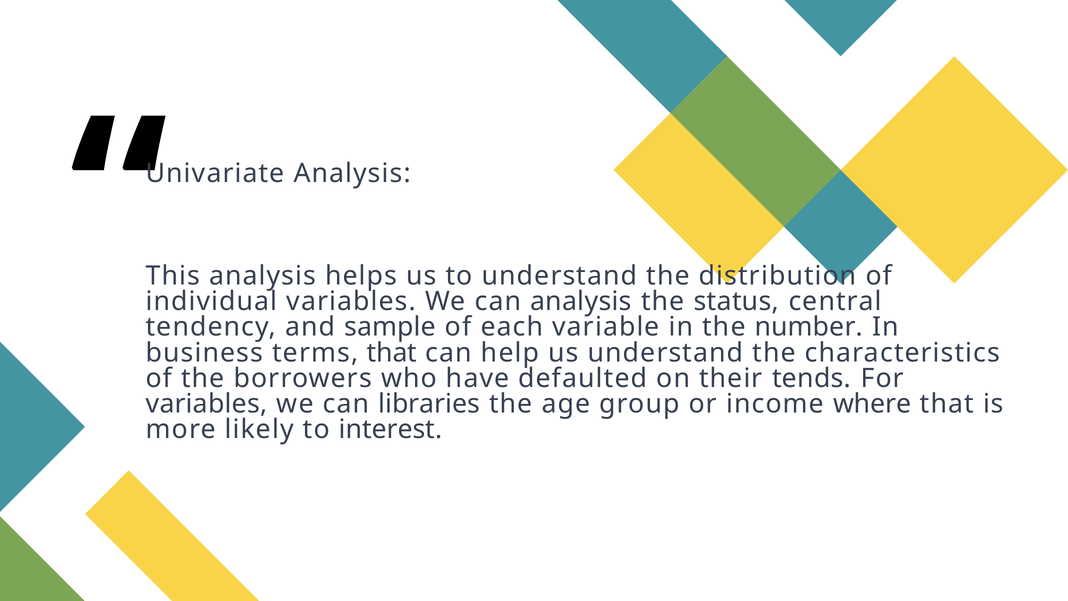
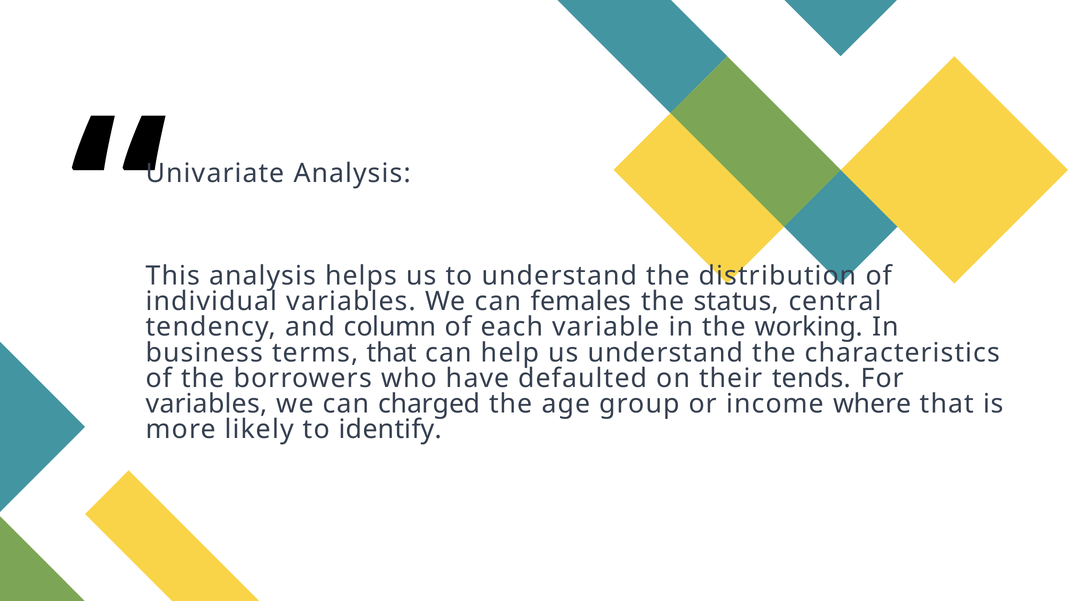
can analysis: analysis -> females (581, 301)
sample: sample -> column (390, 327)
number: number -> working (809, 327)
libraries: libraries -> charged (429, 404)
interest: interest -> identify (390, 429)
